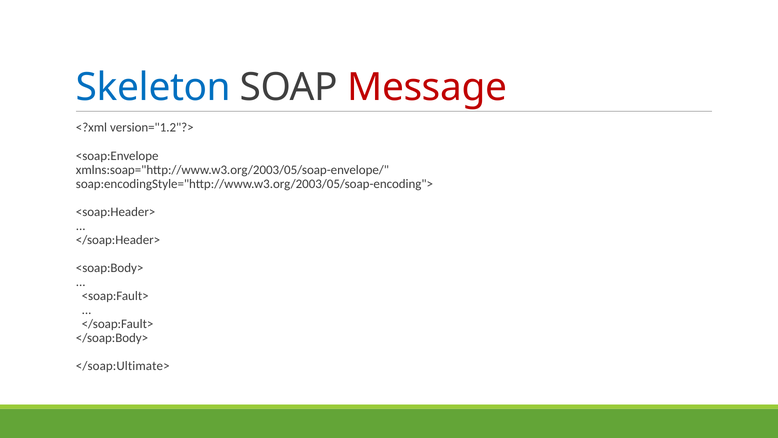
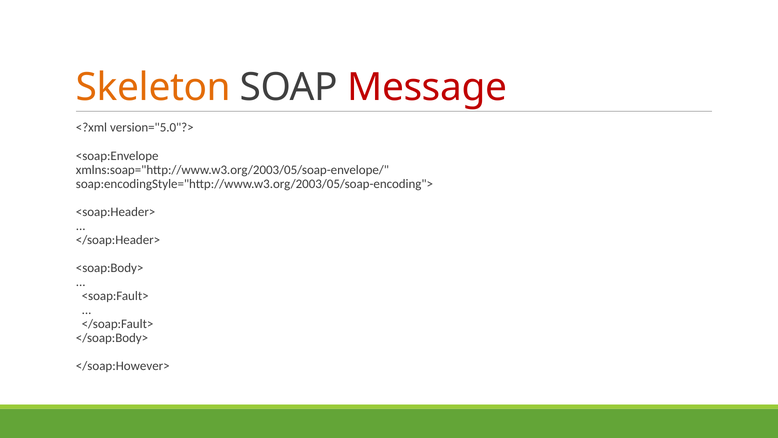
Skeleton colour: blue -> orange (153, 87)
version="1.2"?>: version="1.2"?> -> version="5.0"?> (152, 128)
</soap:Ultimate>: </soap:Ultimate> -> </soap:However> (123, 365)
